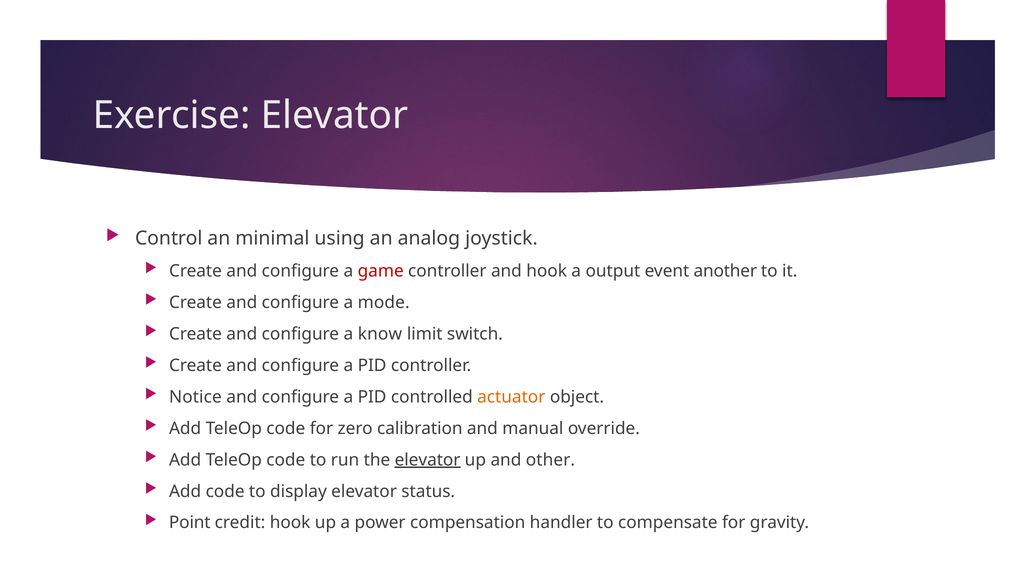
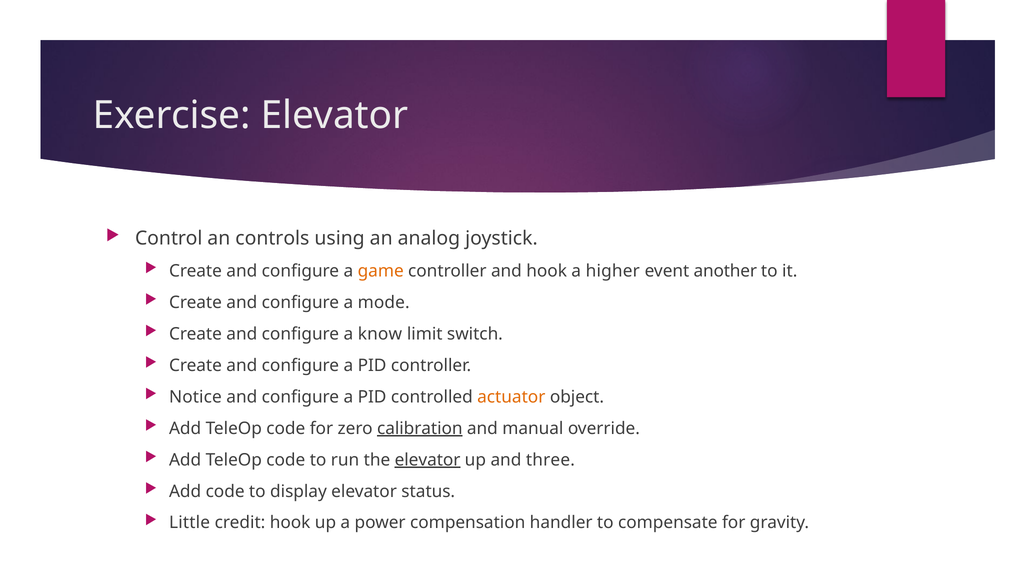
minimal: minimal -> controls (272, 238)
game colour: red -> orange (381, 271)
output: output -> higher (613, 271)
calibration underline: none -> present (420, 428)
other: other -> three (550, 460)
Point: Point -> Little (190, 523)
